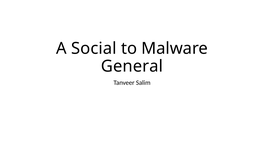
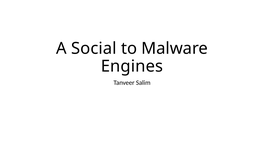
General: General -> Engines (132, 66)
